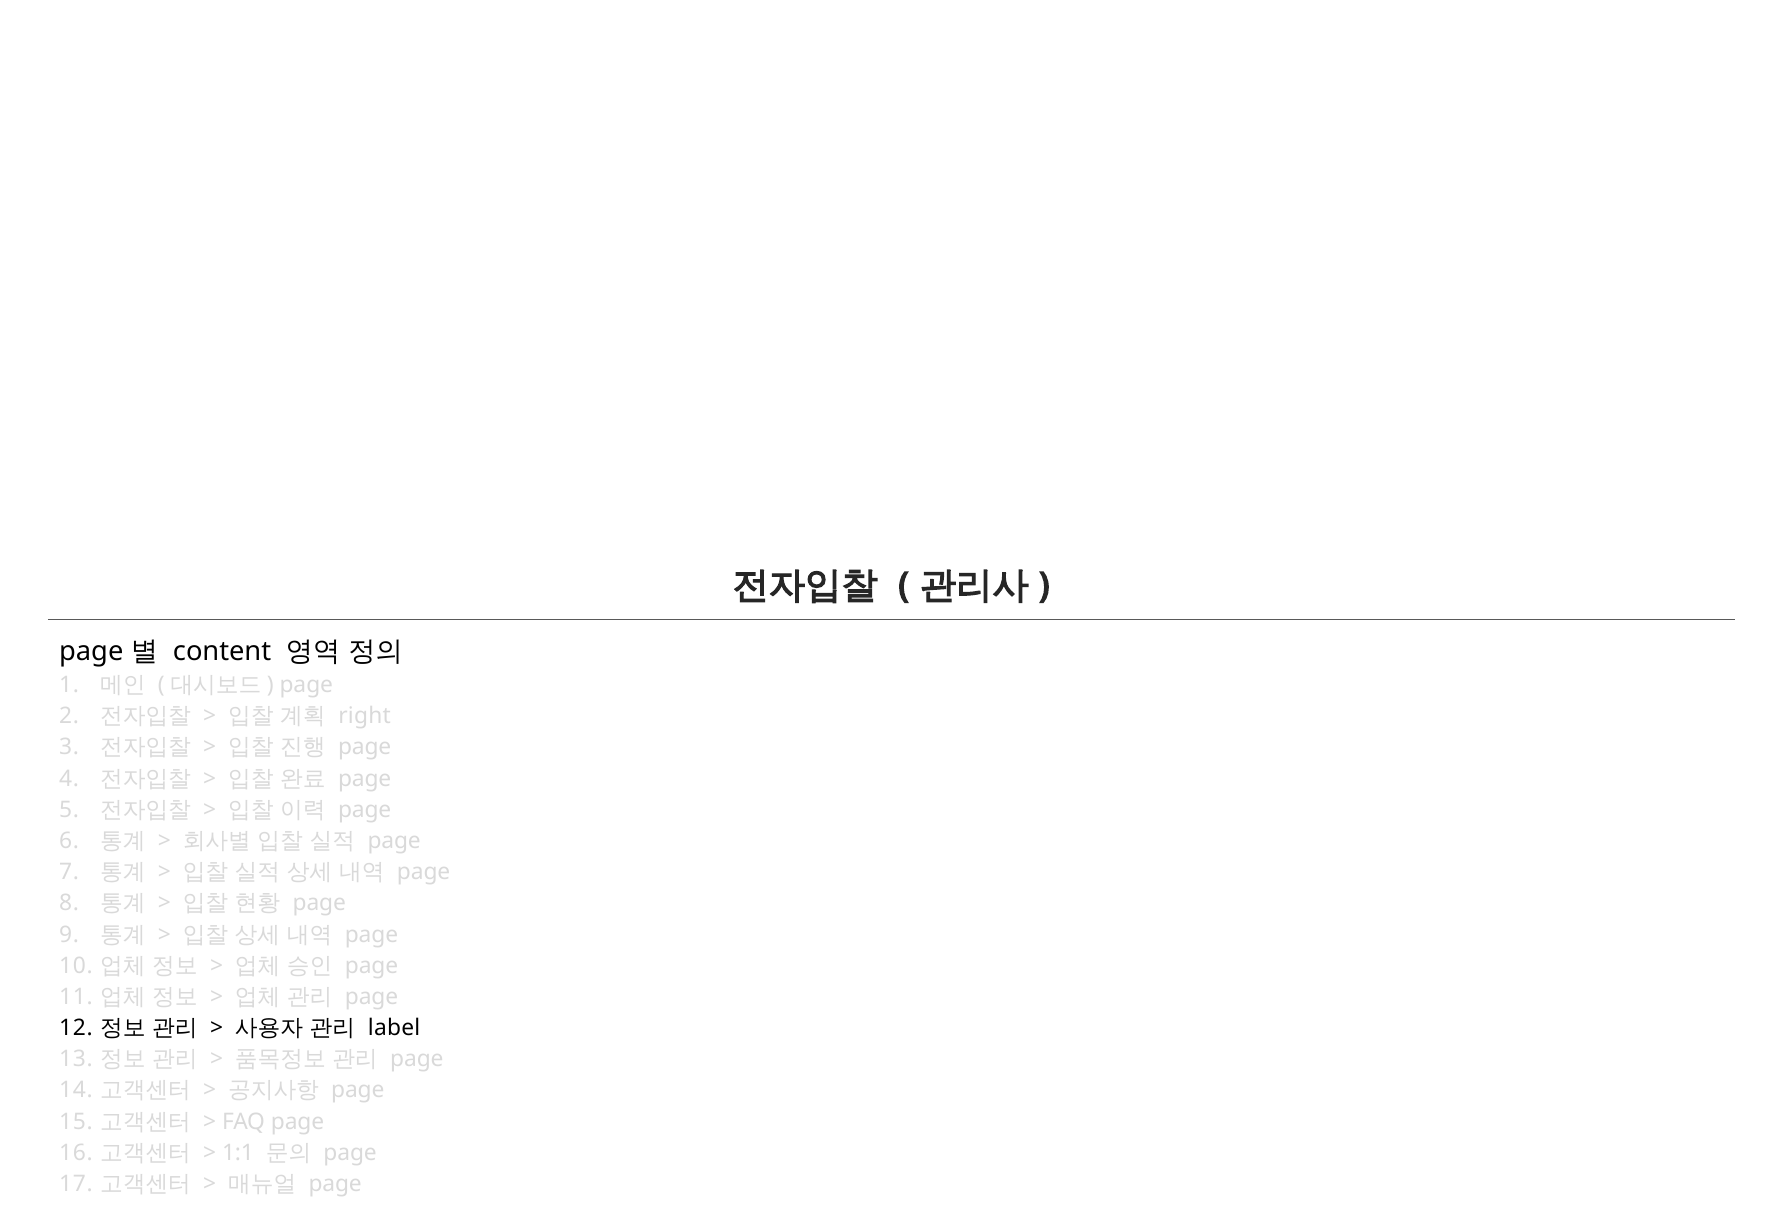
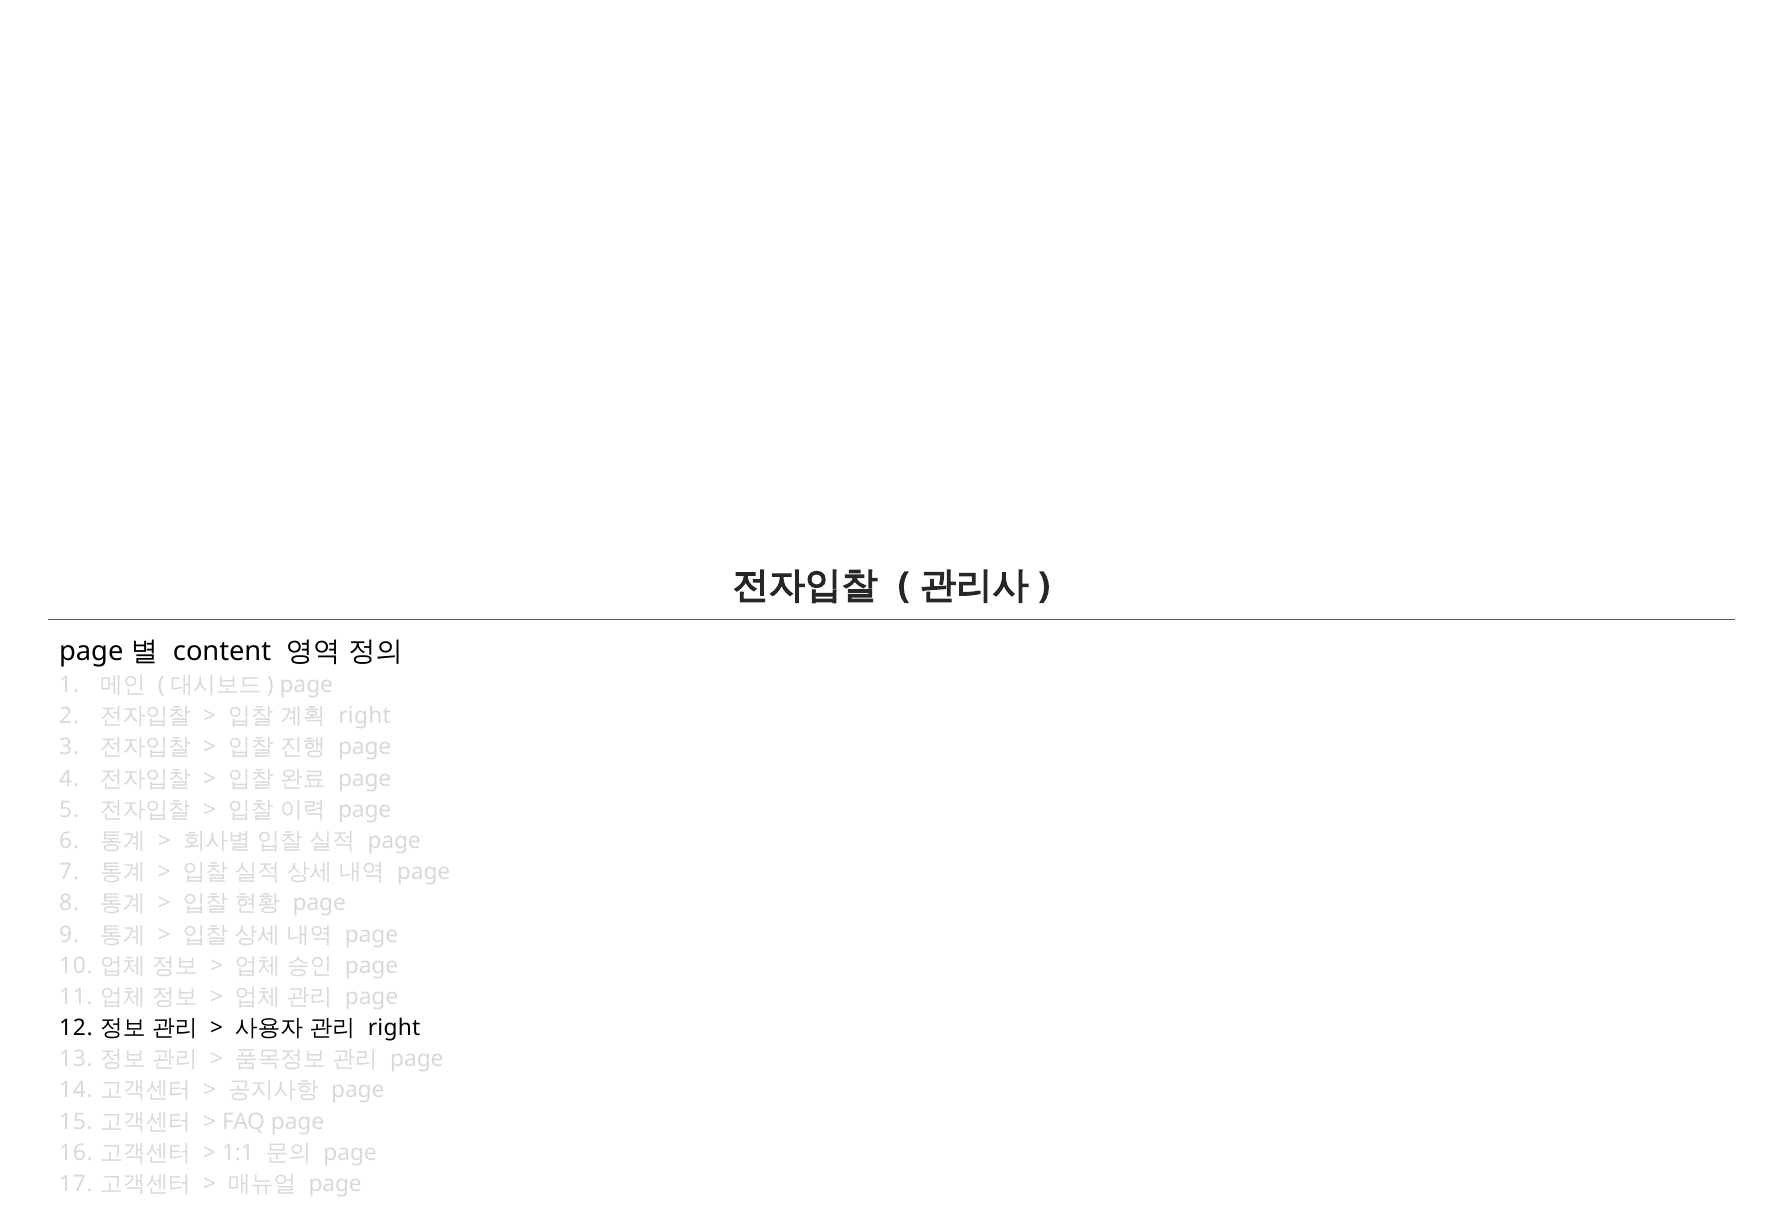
label: label -> right (394, 1028)
